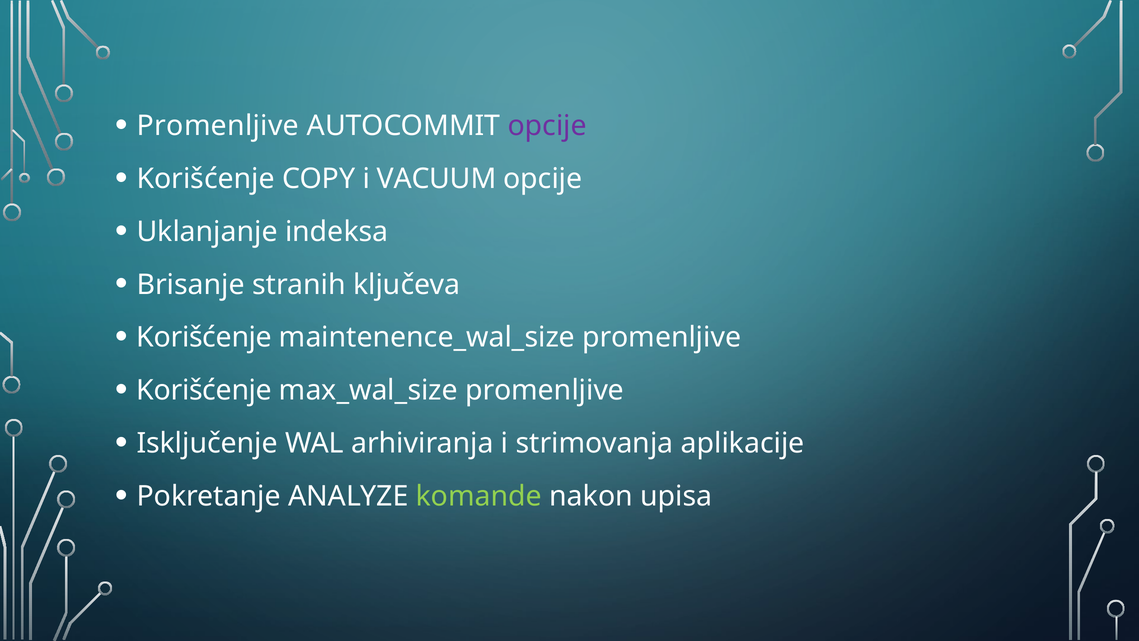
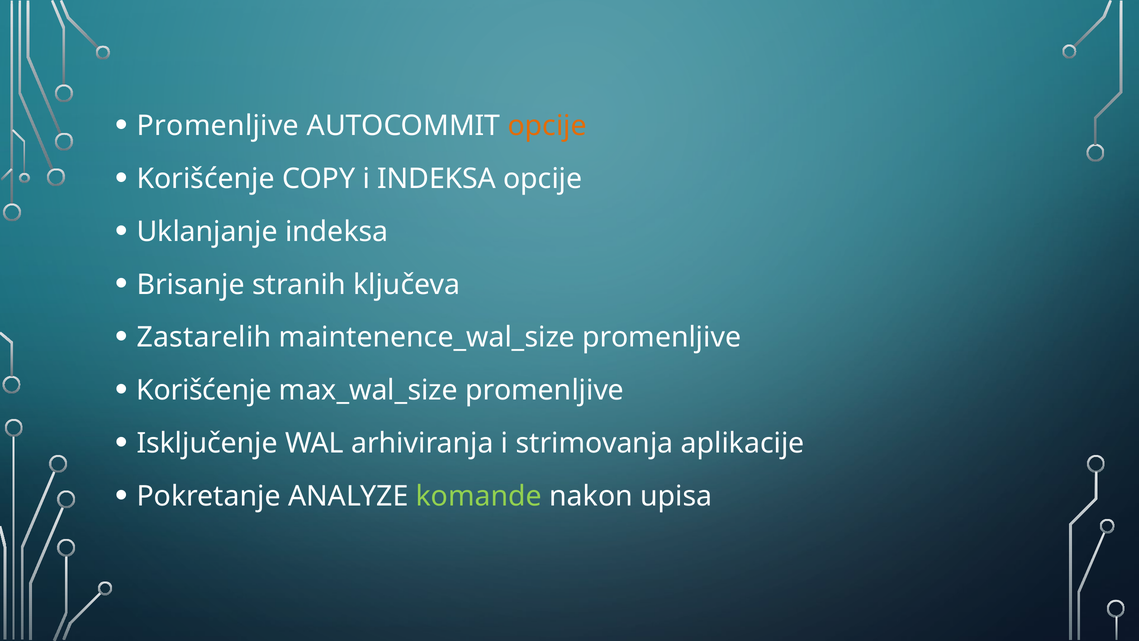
opcije colour: purple -> orange (547, 126)
i VACUUM: VACUUM -> INDEKSA (437, 179)
Korišćenje: Korišćenje -> Zastarelih (204, 337)
